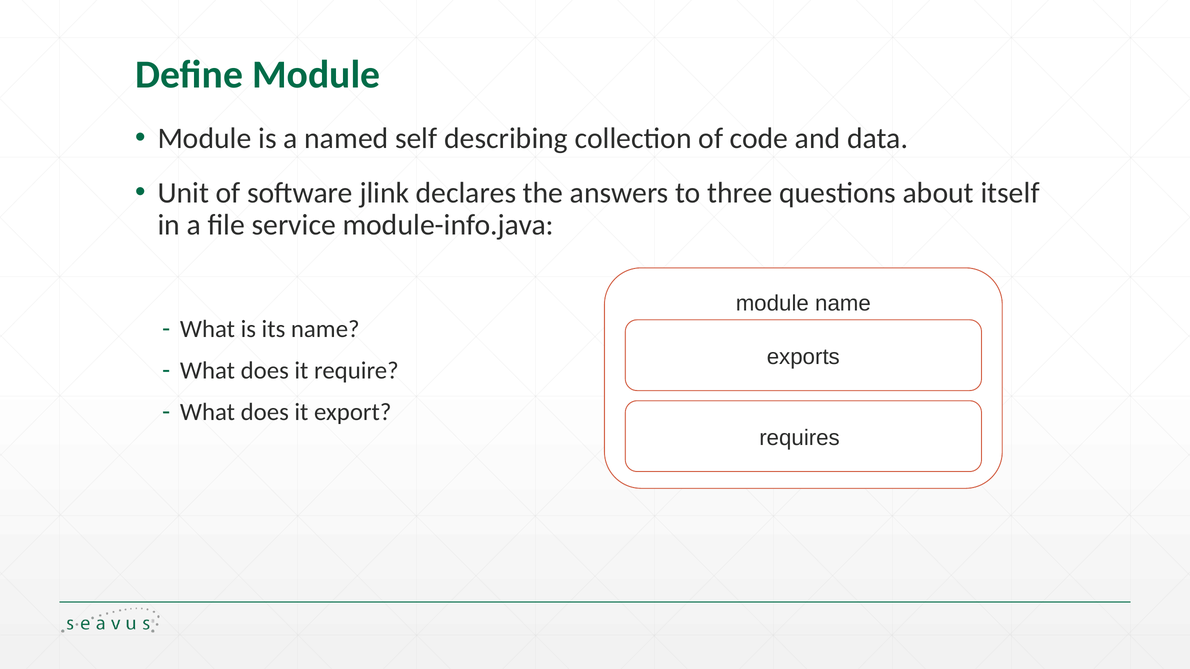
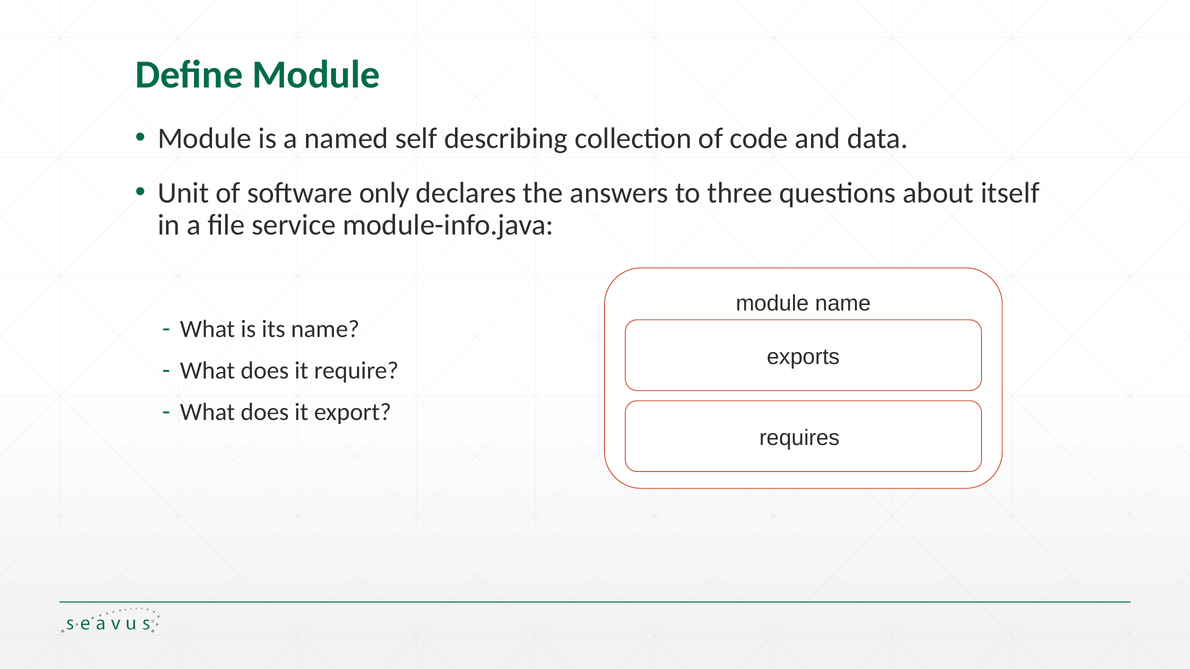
jlink: jlink -> only (384, 193)
